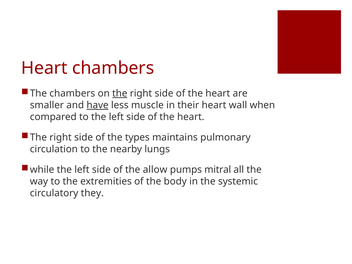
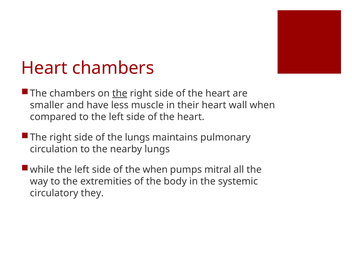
have underline: present -> none (98, 105)
the types: types -> lungs (137, 137)
the allow: allow -> when (155, 170)
